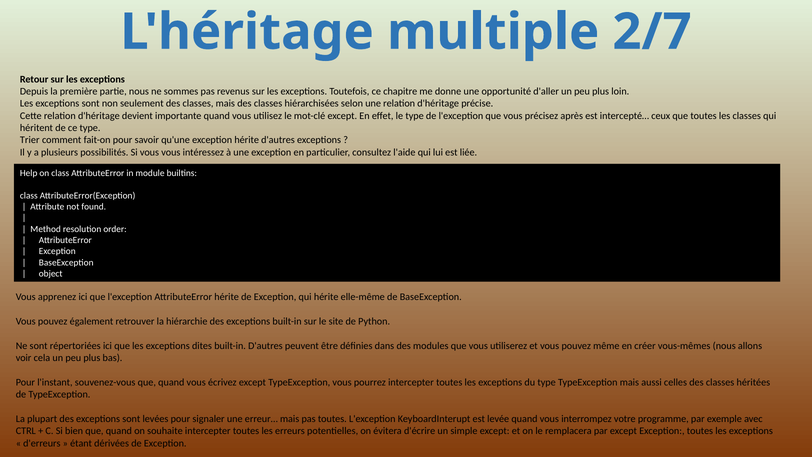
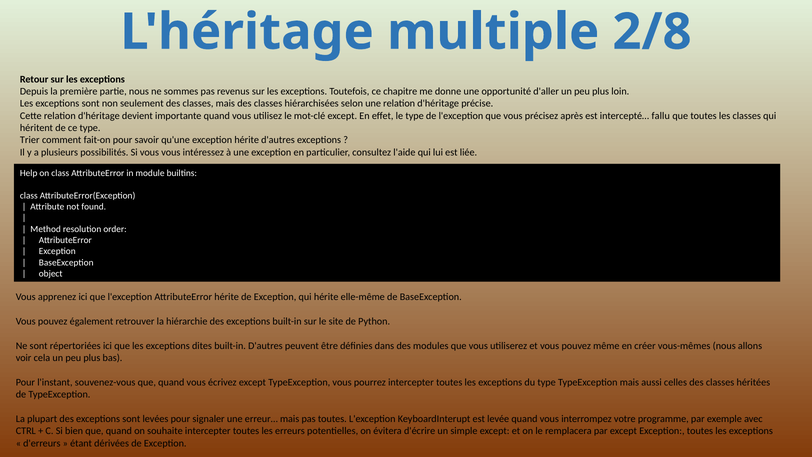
2/7: 2/7 -> 2/8 (652, 32)
ceux: ceux -> fallu (661, 116)
